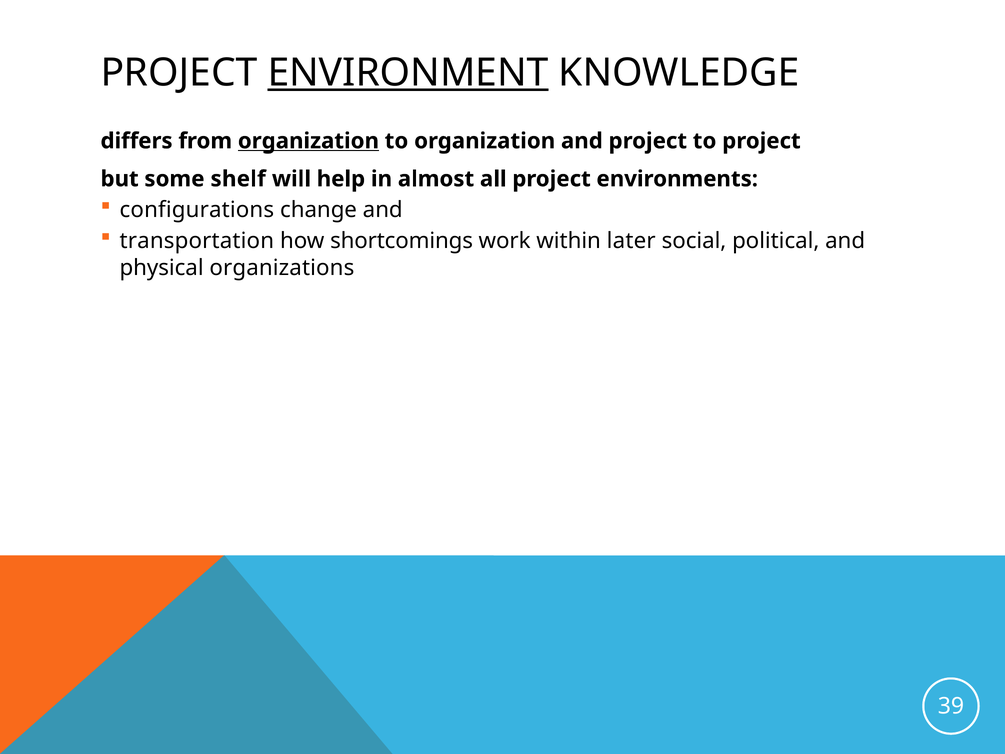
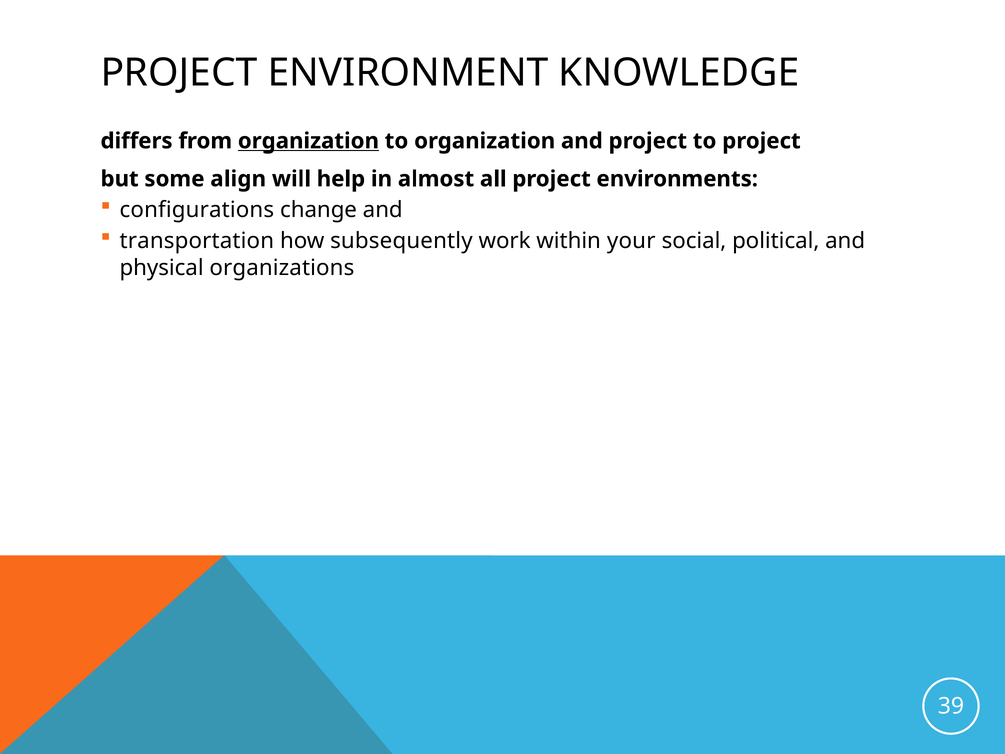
ENVIRONMENT underline: present -> none (408, 73)
shelf: shelf -> align (238, 179)
shortcomings: shortcomings -> subsequently (401, 241)
later: later -> your (631, 241)
